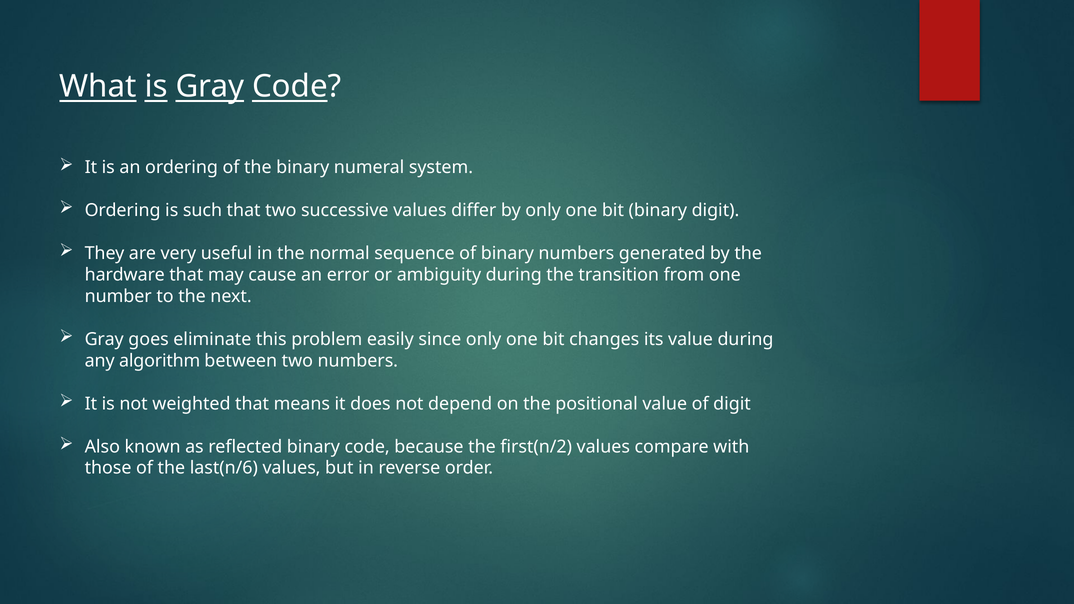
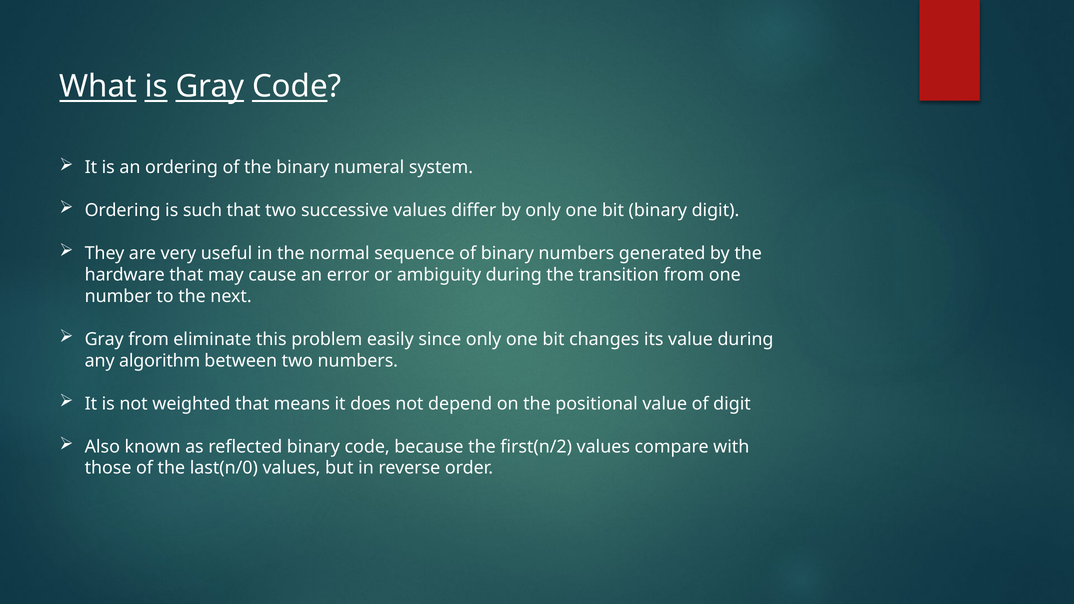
Gray goes: goes -> from (149, 339)
last(n/6: last(n/6 -> last(n/0 (224, 468)
